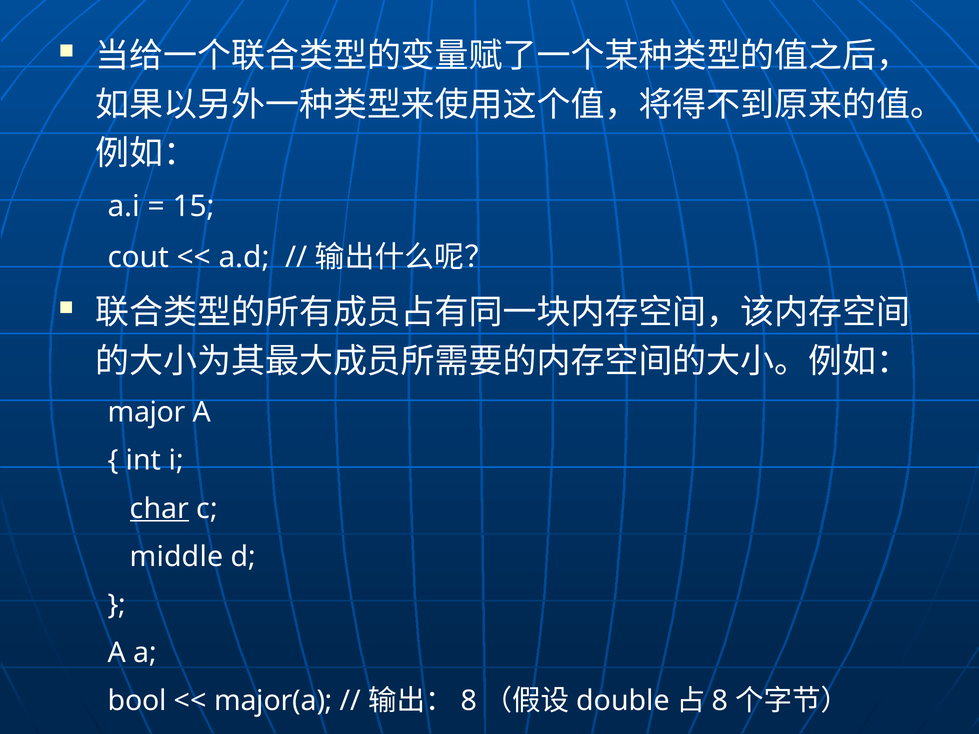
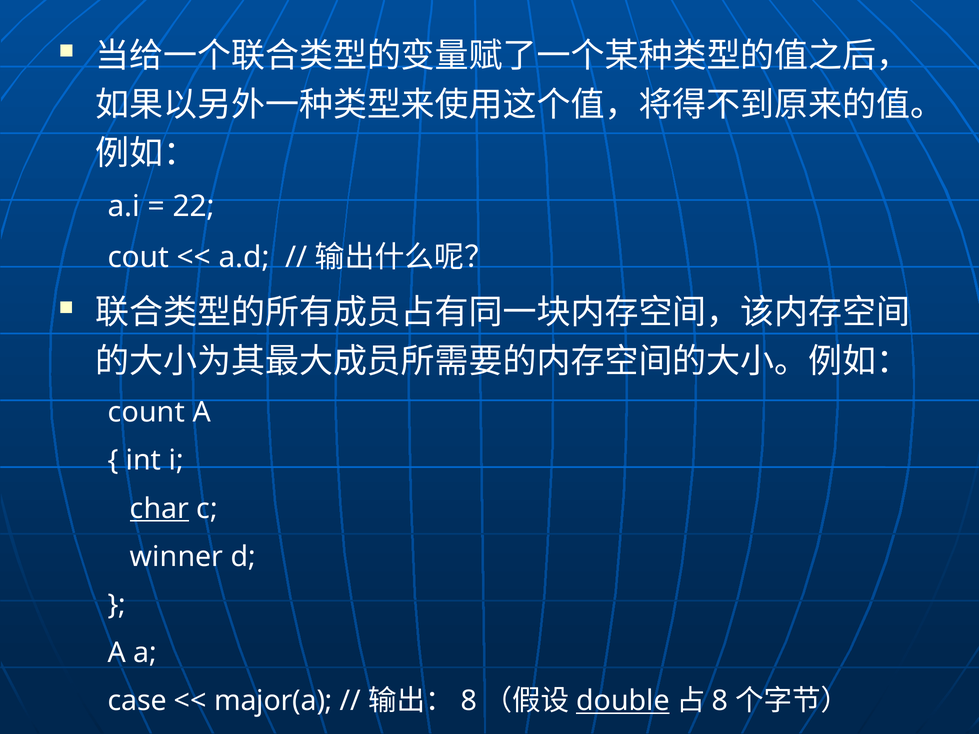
15: 15 -> 22 (194, 207)
major: major -> count (146, 412)
middle: middle -> winner (177, 557)
bool: bool -> case (137, 701)
double underline: none -> present (623, 701)
